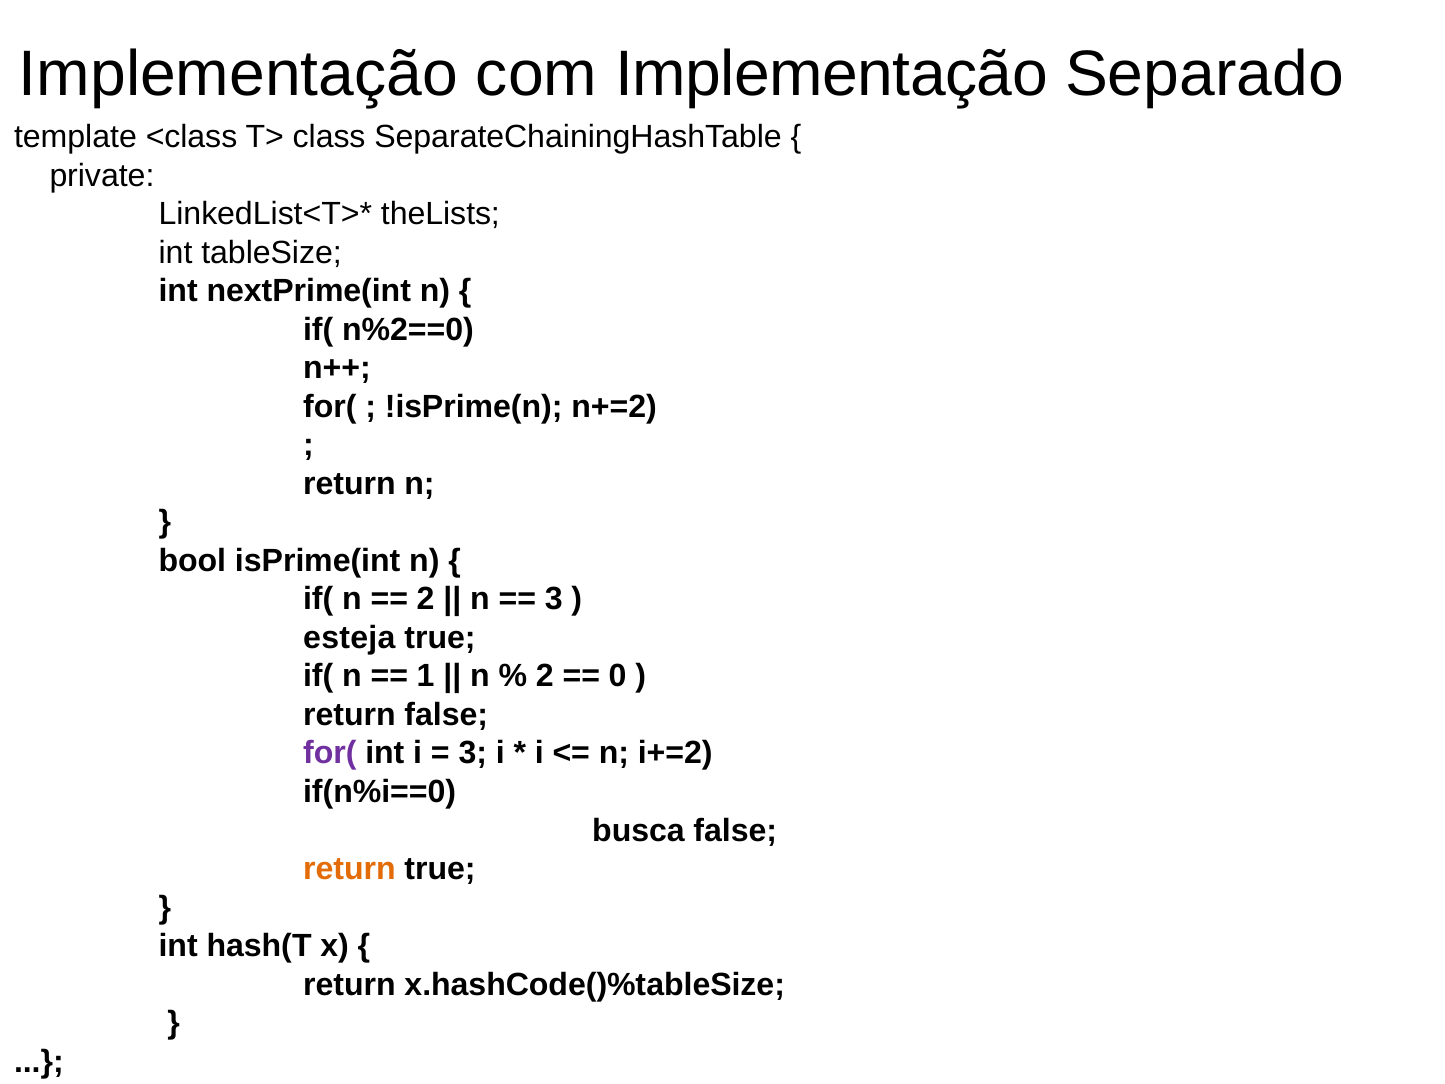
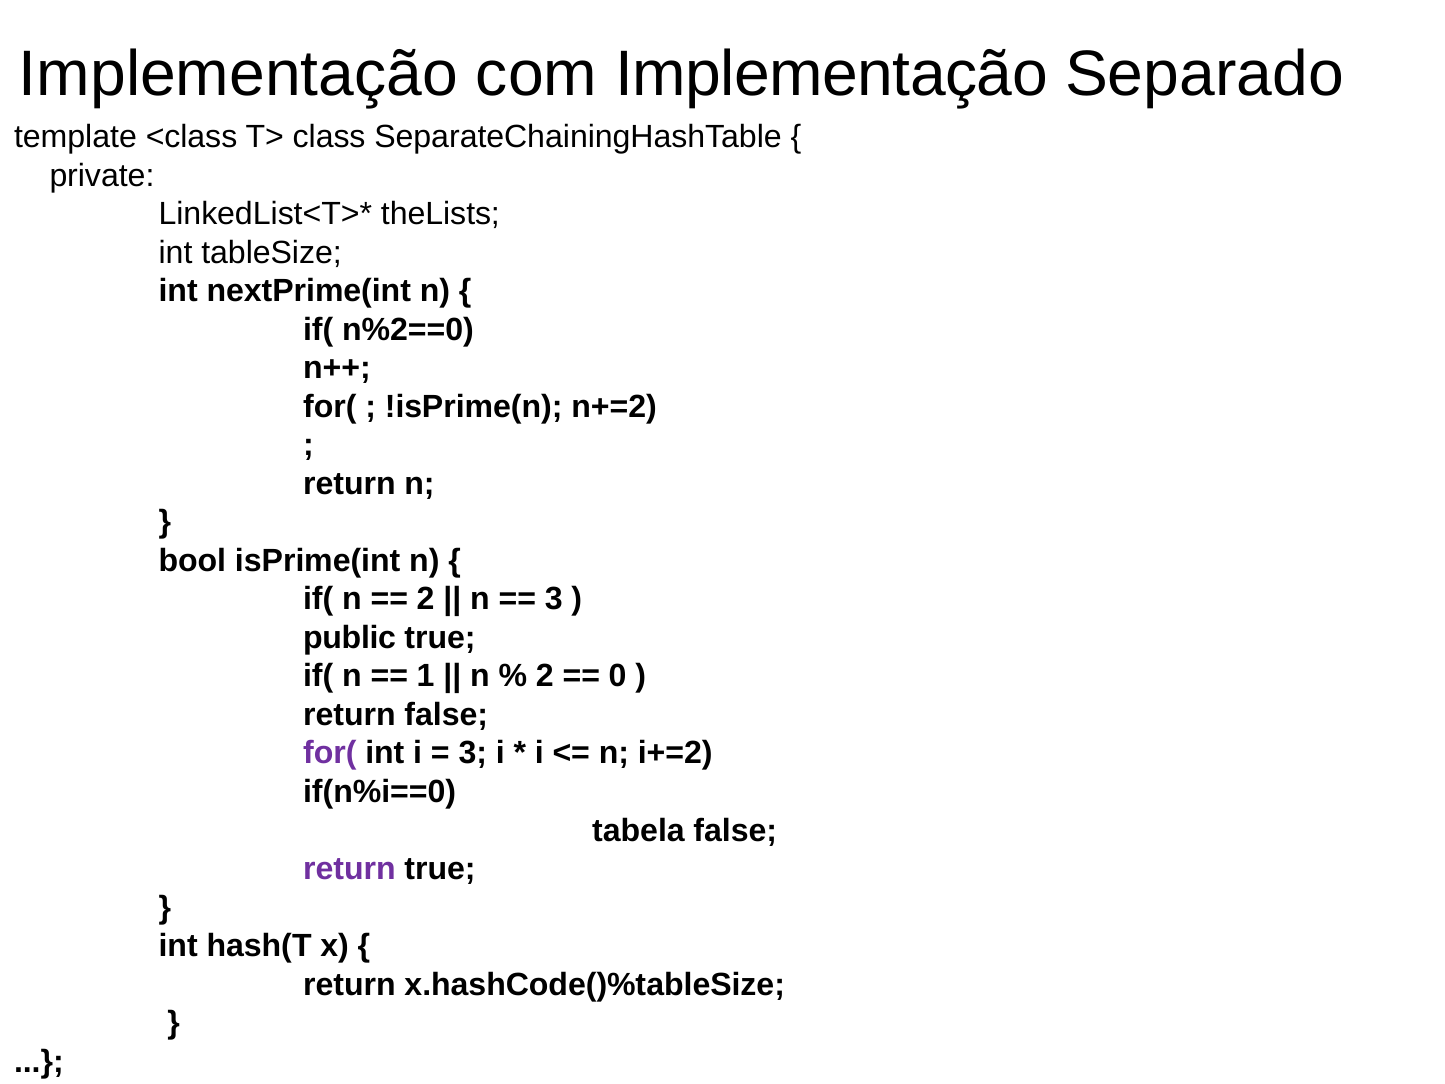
esteja: esteja -> public (350, 638)
busca: busca -> tabela (638, 830)
return colour: orange -> purple (349, 869)
